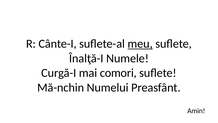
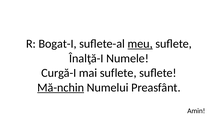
Cânte-I: Cânte-I -> Bogat-I (58, 44)
mai comori: comori -> suflete (118, 73)
Mă-nchin underline: none -> present (61, 87)
